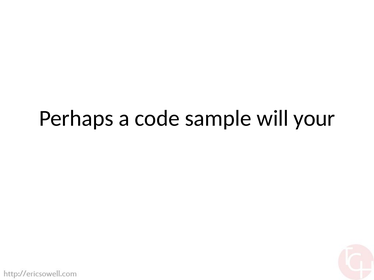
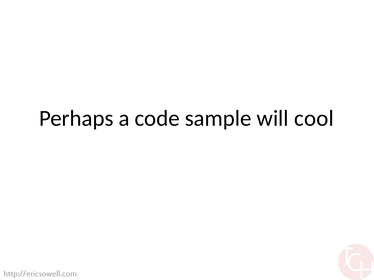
your: your -> cool (314, 118)
